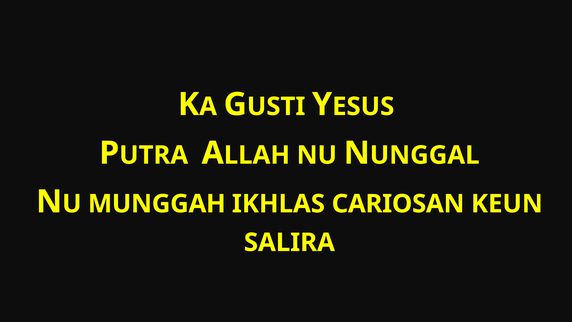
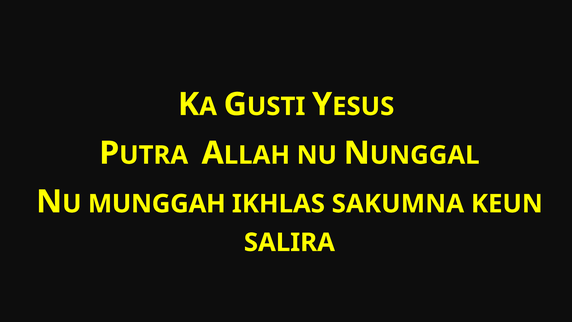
CARIOSAN: CARIOSAN -> SAKUMNA (398, 204)
